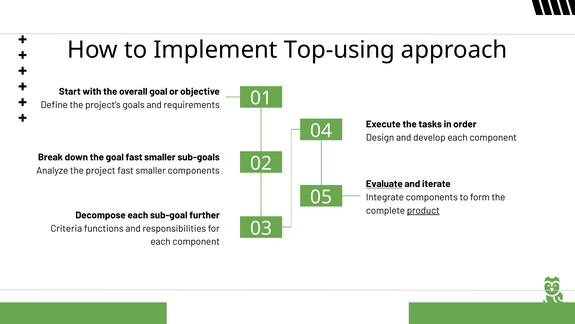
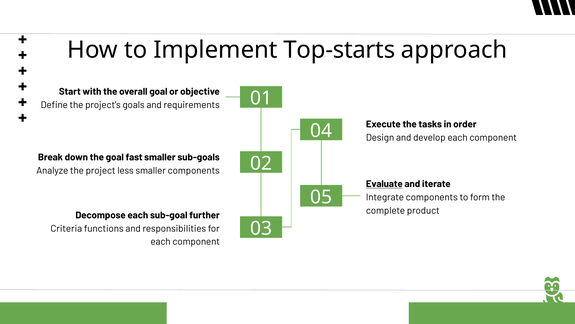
Top-using: Top-using -> Top-starts (339, 50)
project fast: fast -> less (126, 170)
product underline: present -> none (423, 210)
